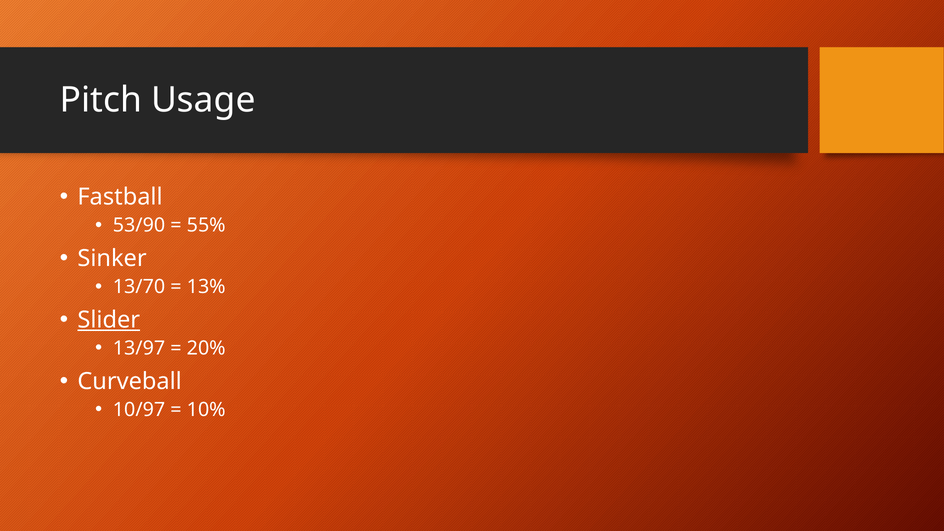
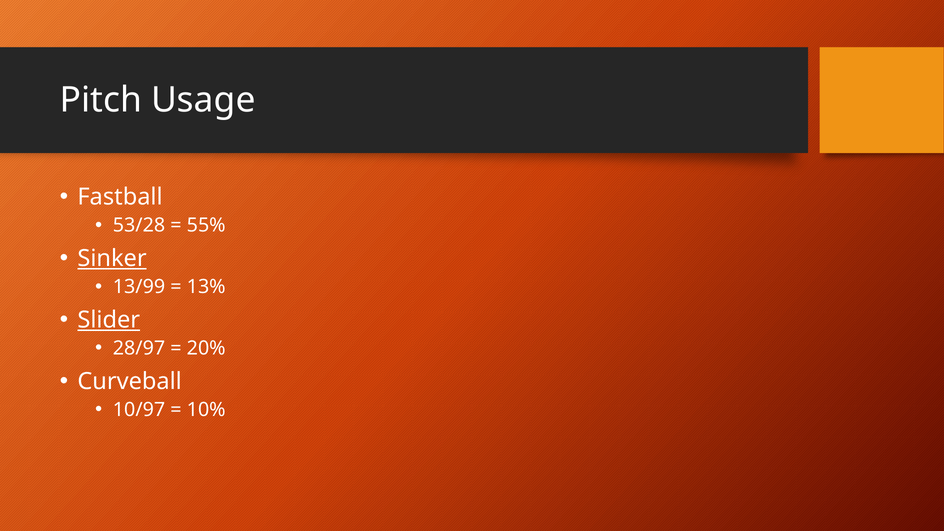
53/90: 53/90 -> 53/28 (139, 225)
Sinker underline: none -> present (112, 259)
13/70: 13/70 -> 13/99 (139, 287)
13/97: 13/97 -> 28/97 (139, 348)
